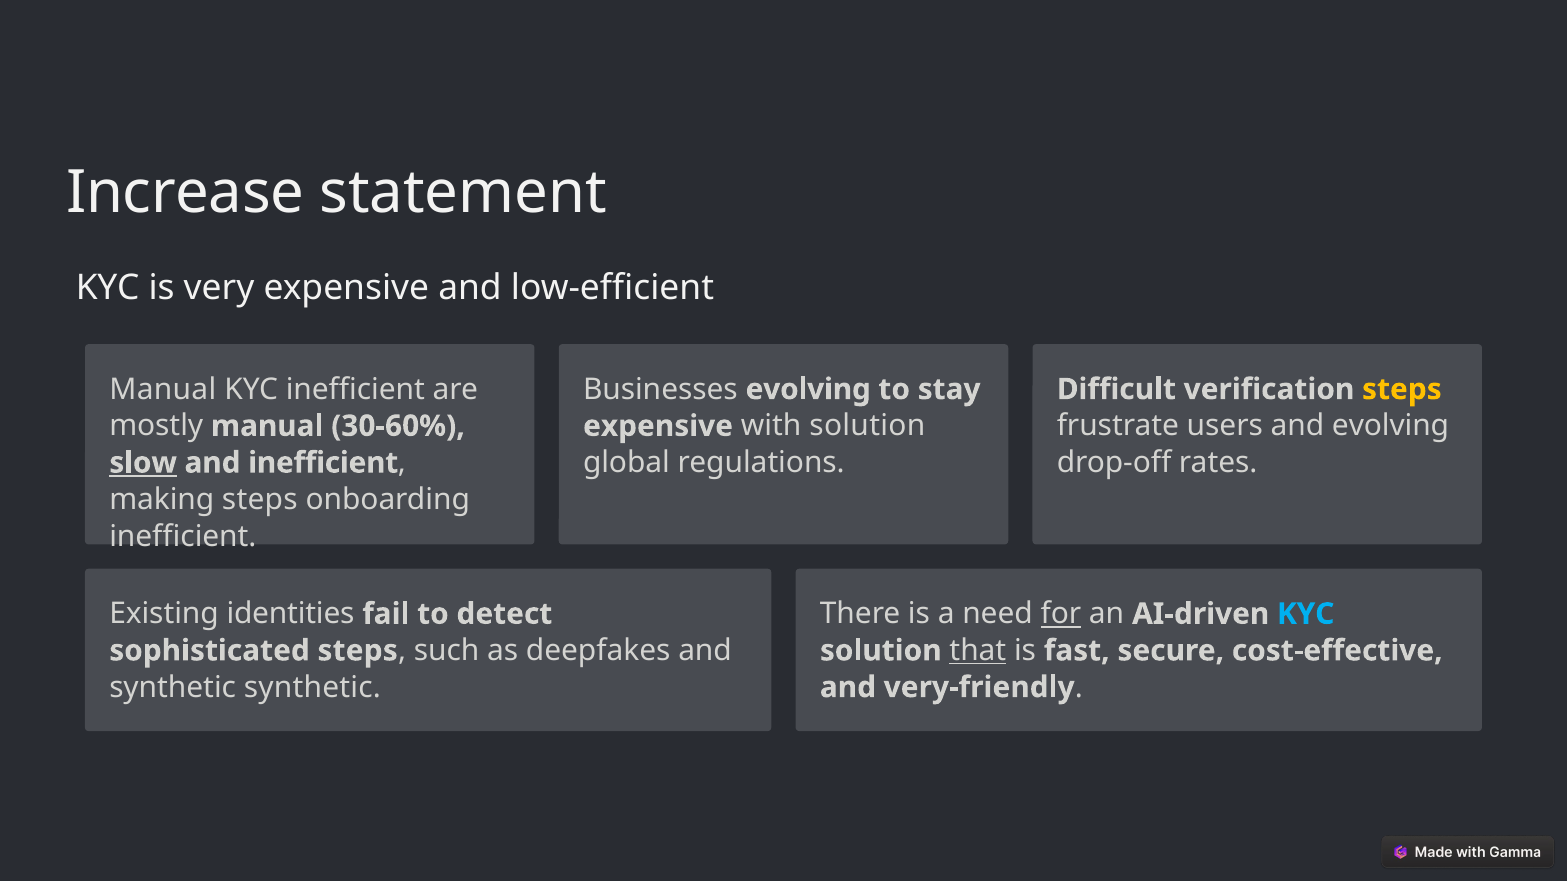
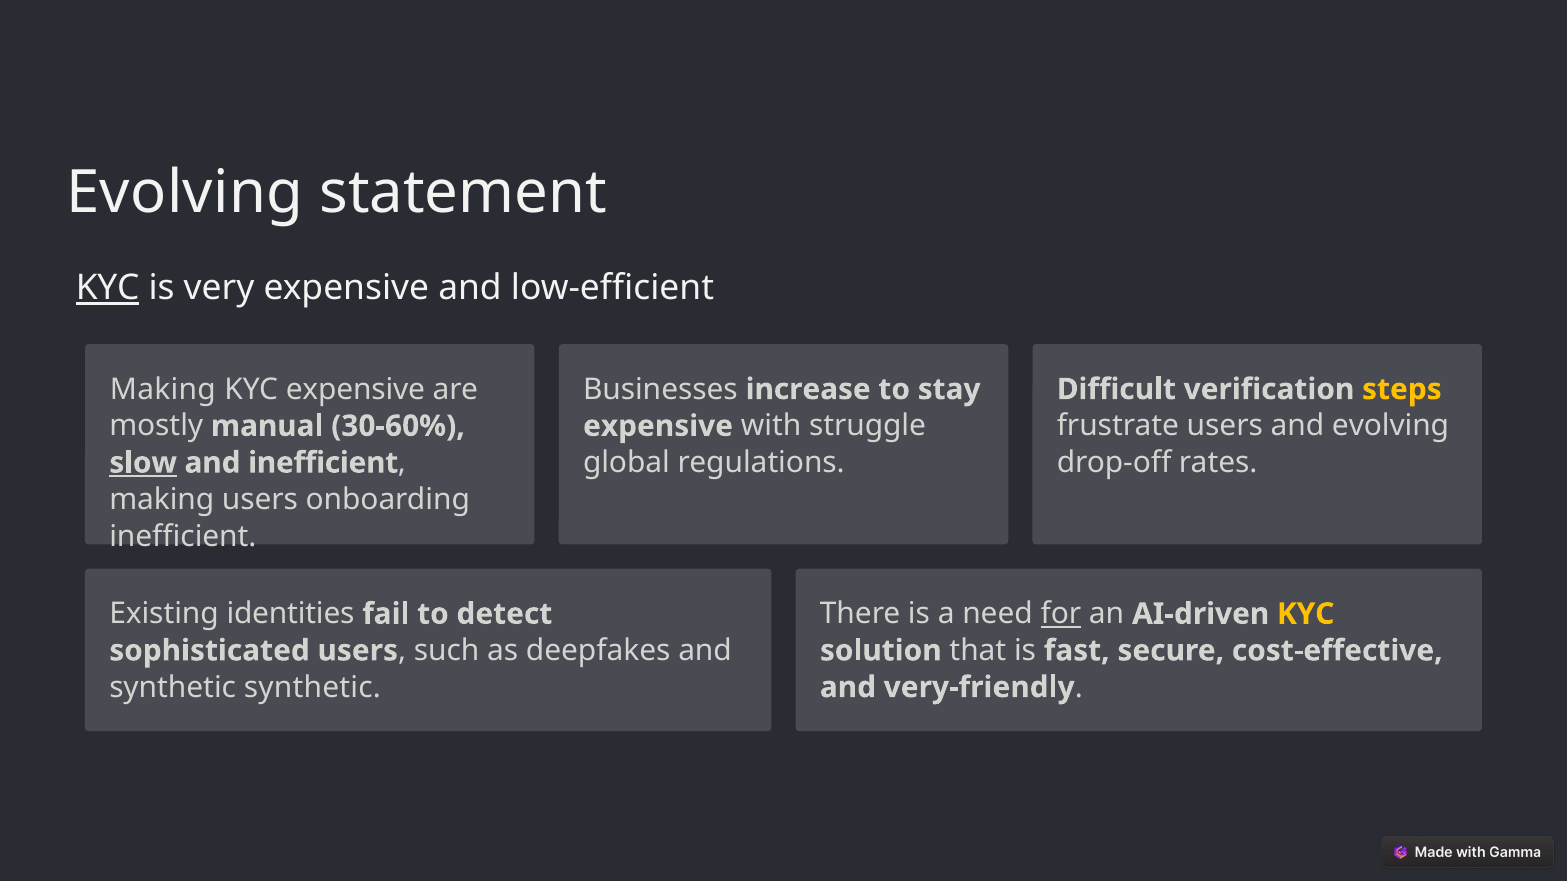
Increase: Increase -> Evolving (185, 193)
KYC underline: none -> present (108, 288)
Manual: Manual -> Making (163, 390)
KYC inefficient: inefficient -> expensive (355, 390)
Businesses evolving: evolving -> increase (808, 390)
with solution: solution -> struggle (868, 426)
making steps: steps -> users (260, 500)
KYC colour: light blue -> yellow (1306, 614)
sophisticated steps: steps -> users (358, 651)
that underline: present -> none (978, 651)
